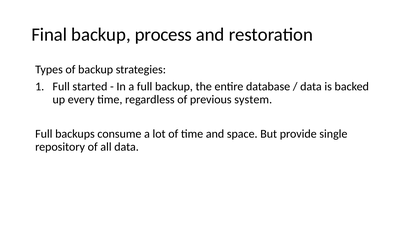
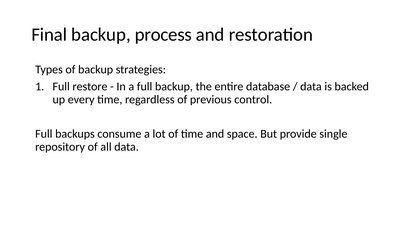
started: started -> restore (90, 87)
system: system -> control (253, 100)
